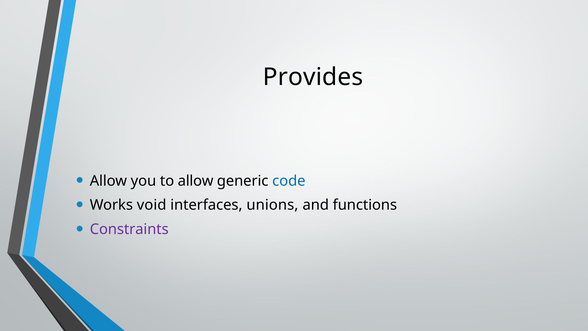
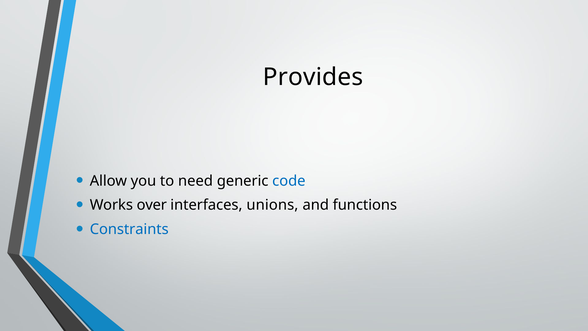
to allow: allow -> need (195, 181)
void: void -> over (152, 205)
Constraints colour: purple -> blue (129, 229)
